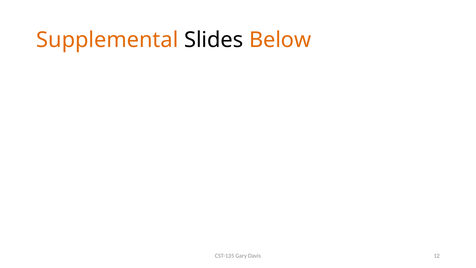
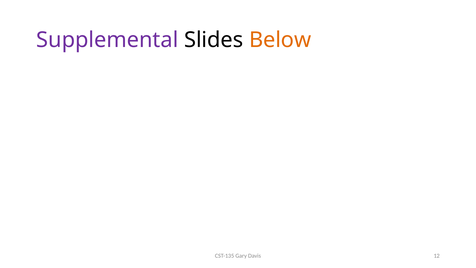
Supplemental colour: orange -> purple (107, 40)
